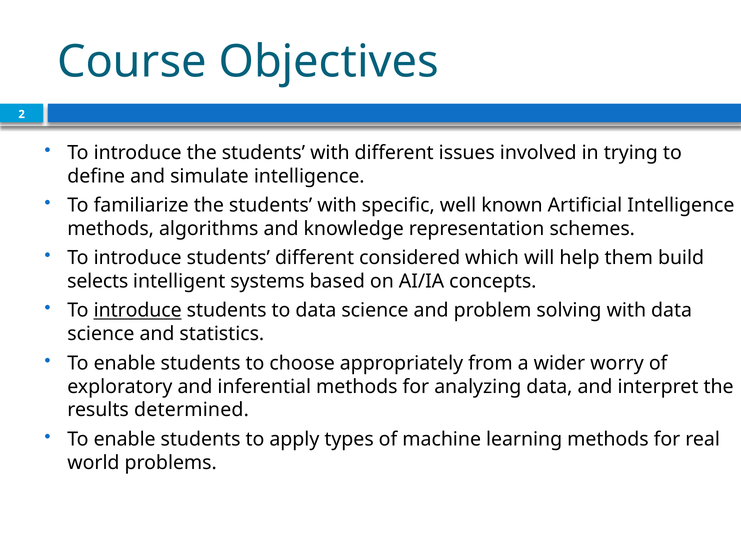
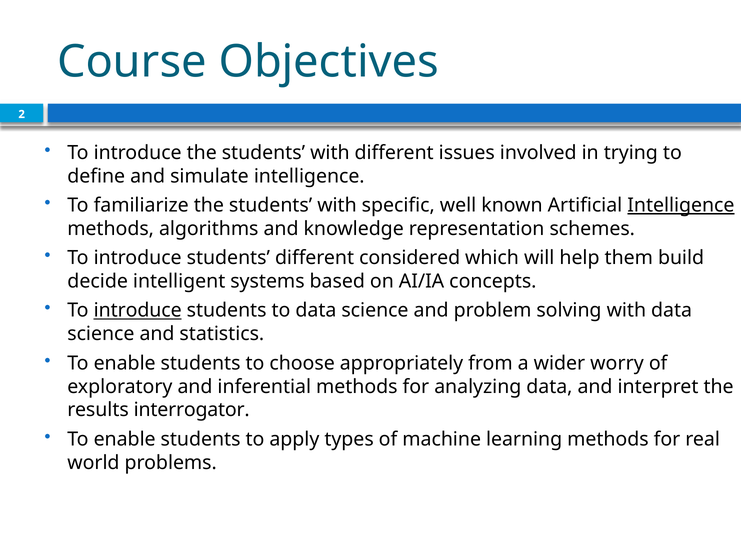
Intelligence underline: none -> present (681, 205)
selects: selects -> decide (98, 281)
determined: determined -> interrogator (192, 410)
